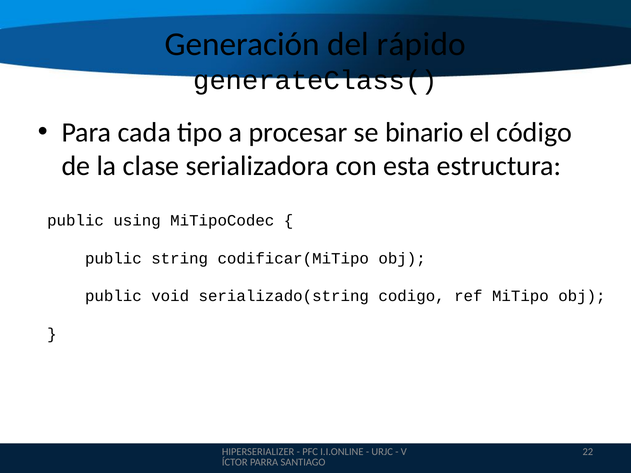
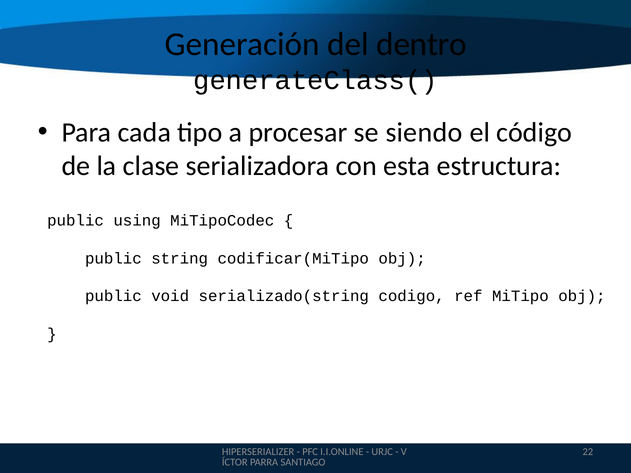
rápido: rápido -> dentro (422, 44)
binario: binario -> siendo (424, 132)
